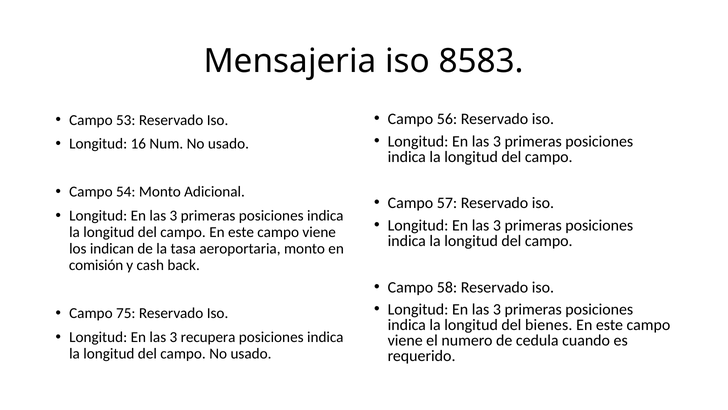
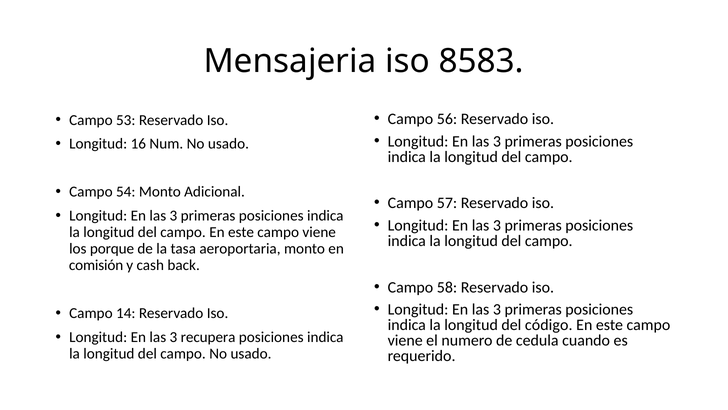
indican: indican -> porque (112, 248)
75: 75 -> 14 (126, 313)
bienes: bienes -> código (549, 325)
